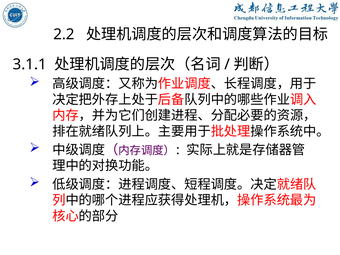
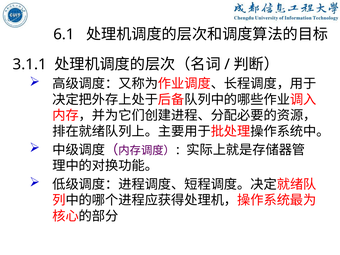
2.2: 2.2 -> 6.1 (64, 34)
